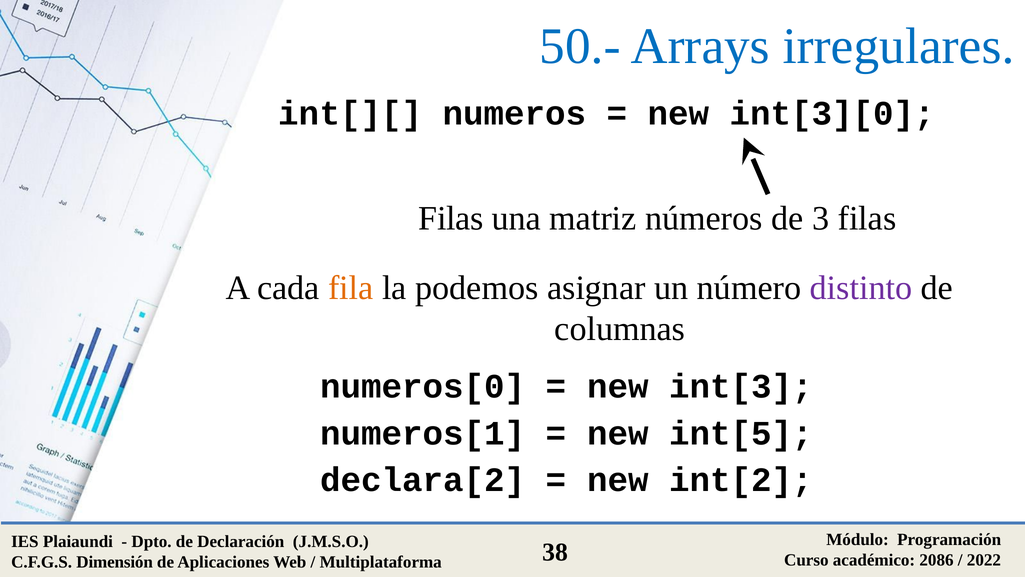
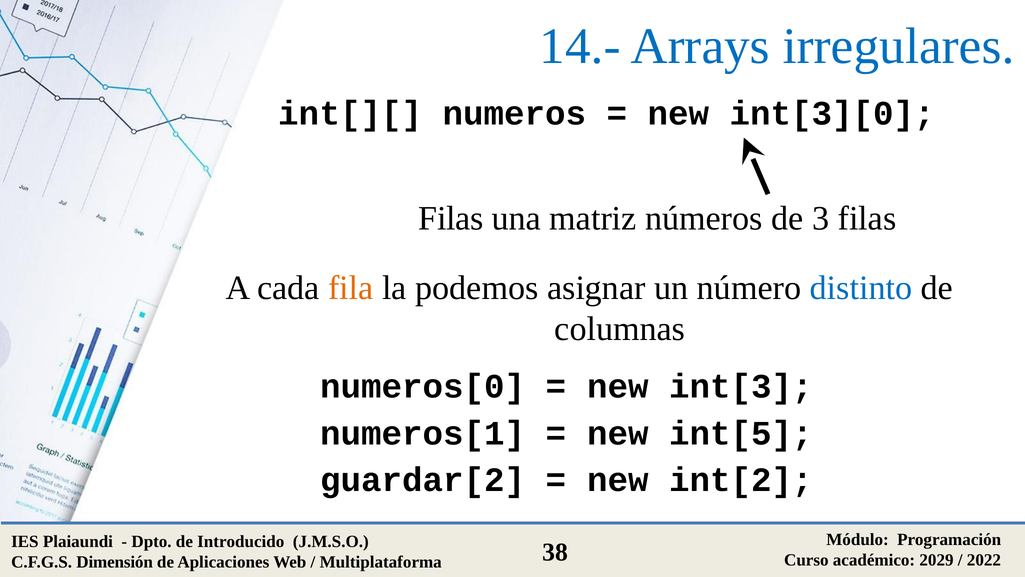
50.-: 50.- -> 14.- (580, 46)
distinto colour: purple -> blue (861, 288)
declara[2: declara[2 -> guardar[2 (423, 480)
Declaración: Declaración -> Introducido (241, 541)
2086: 2086 -> 2029 (937, 560)
